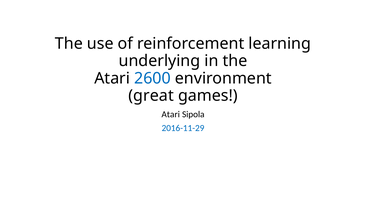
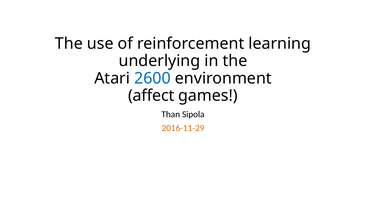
great: great -> affect (151, 95)
Atari: Atari -> Than (171, 114)
2016-11-29 colour: blue -> orange (183, 128)
